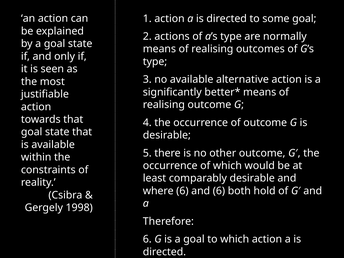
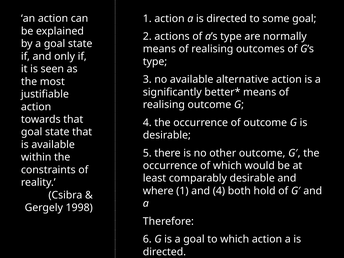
where 6: 6 -> 1 (182, 191)
and 6: 6 -> 4 (219, 191)
